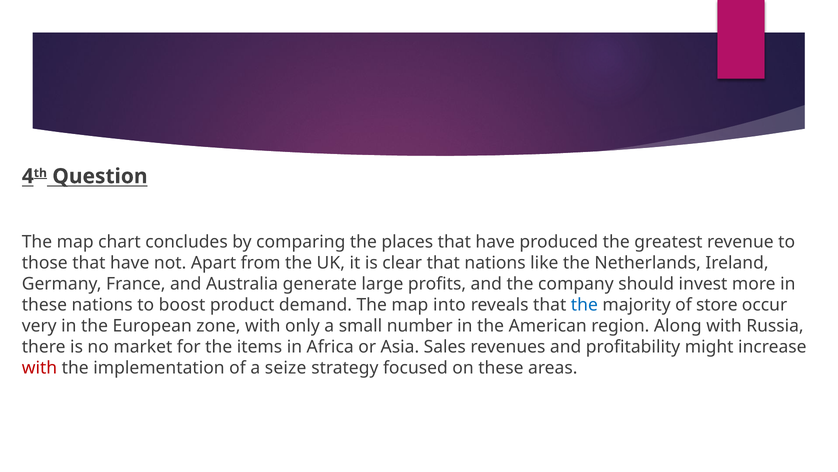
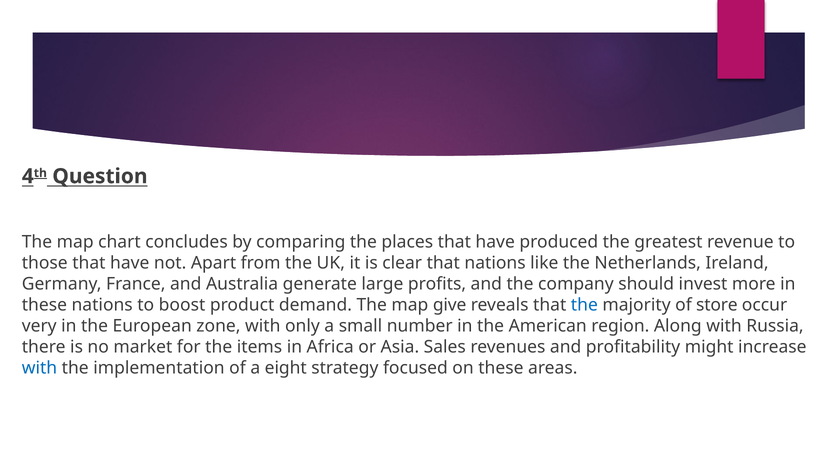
into: into -> give (450, 304)
with colour: red -> blue (39, 367)
seize: seize -> eight (286, 367)
